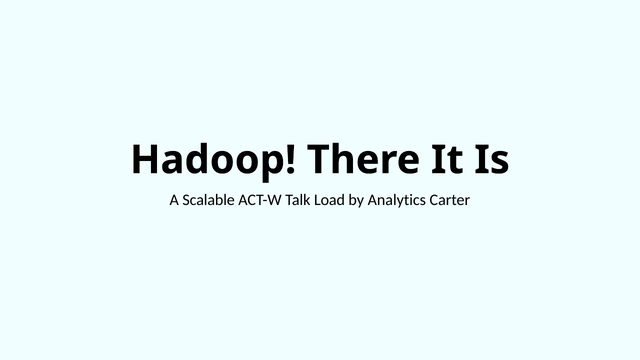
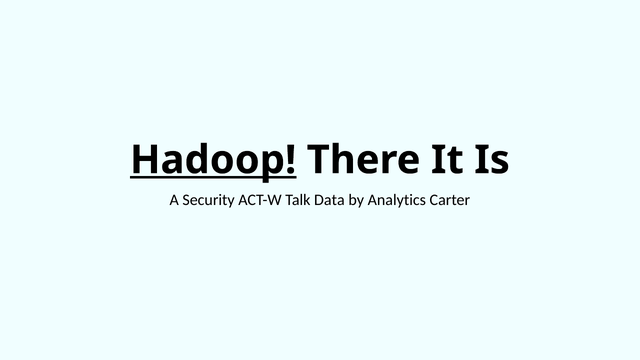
Hadoop underline: none -> present (213, 160)
Scalable: Scalable -> Security (209, 200)
Load: Load -> Data (329, 200)
